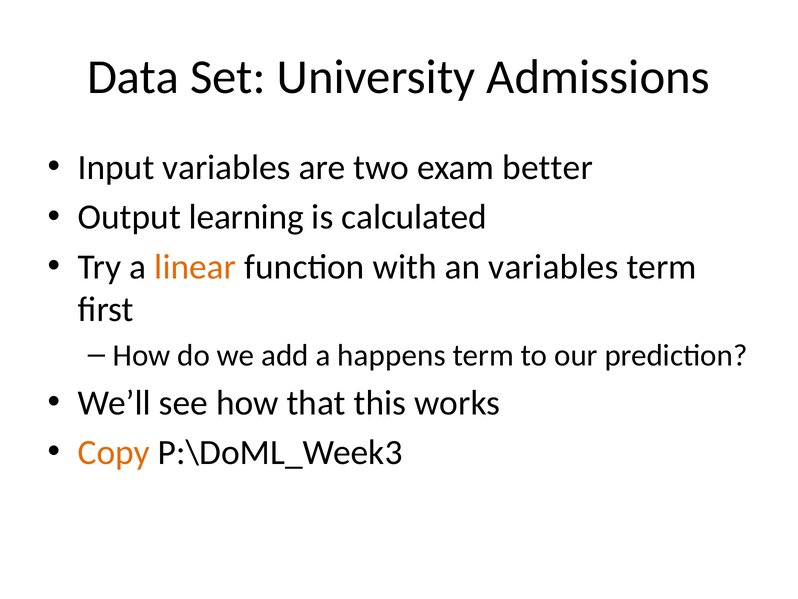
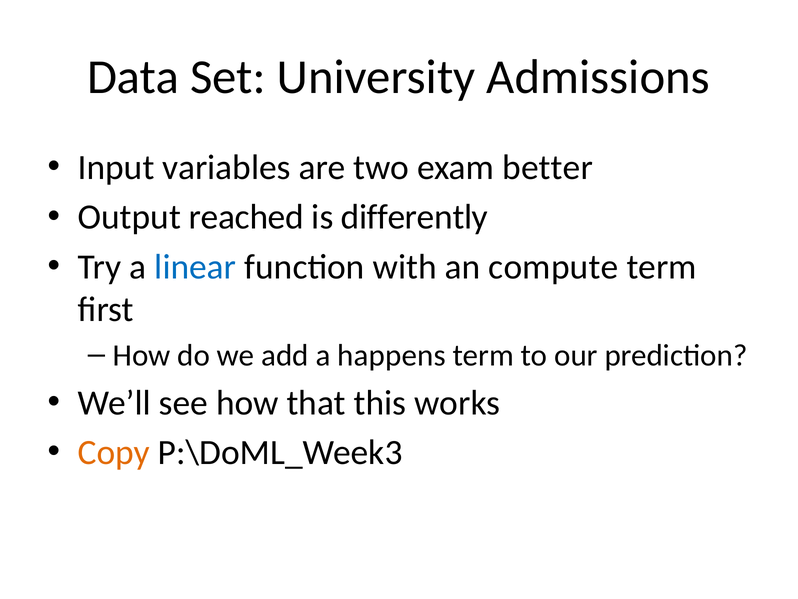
learning: learning -> reached (246, 217)
calculated: calculated -> differently (414, 217)
linear colour: orange -> blue (195, 267)
an variables: variables -> compute (553, 267)
